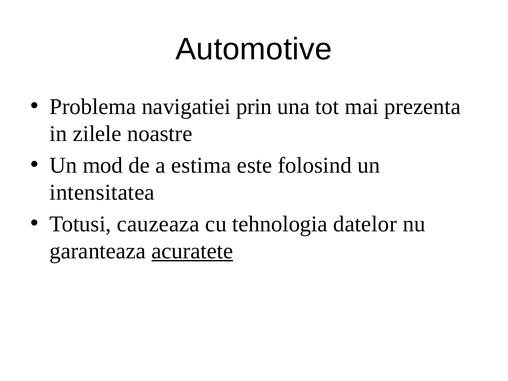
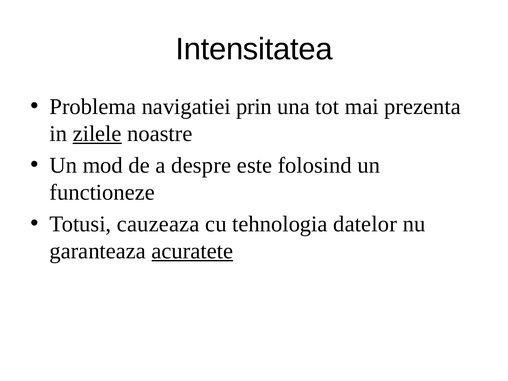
Automotive: Automotive -> Intensitatea (254, 49)
zilele underline: none -> present (97, 134)
estima: estima -> despre (201, 165)
intensitatea: intensitatea -> functioneze (102, 192)
